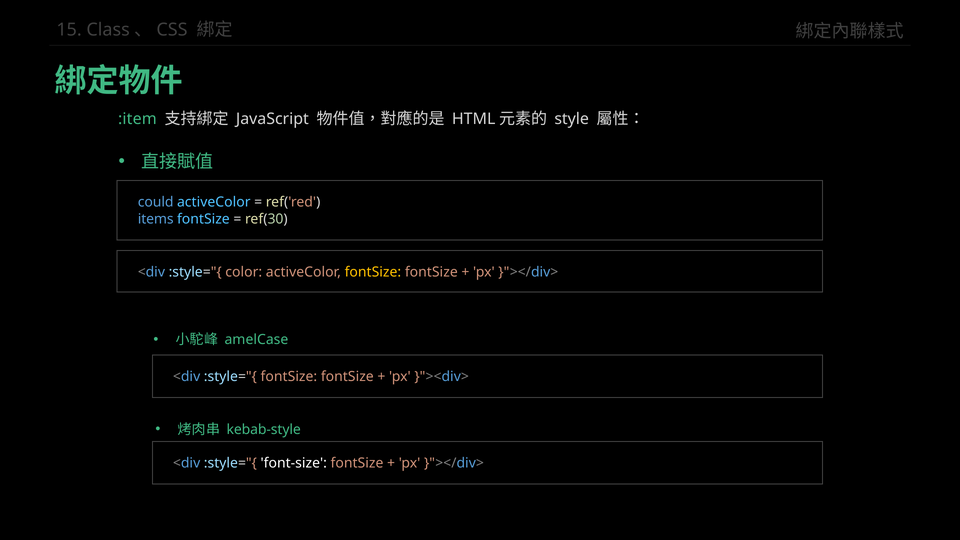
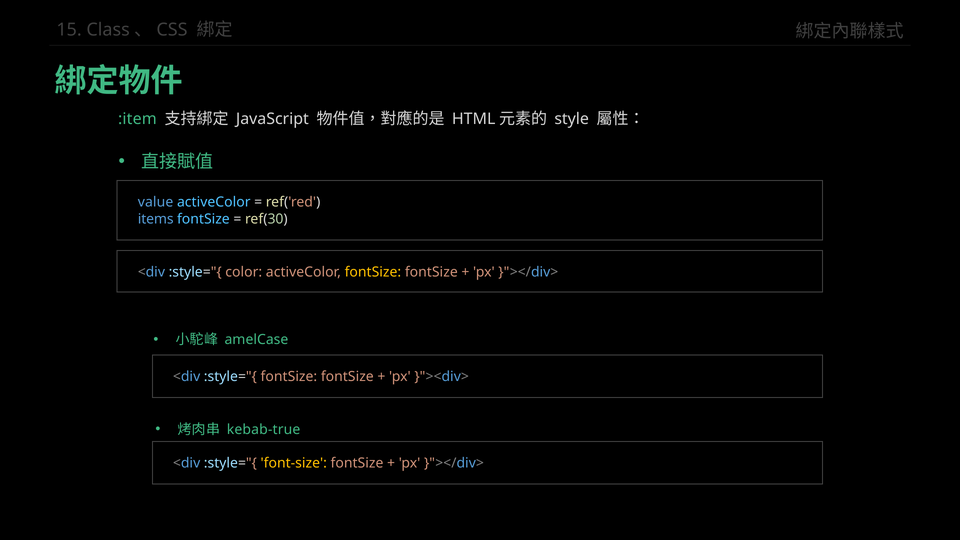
could: could -> value (156, 202)
kebab-style: kebab-style -> kebab-true (264, 430)
font-size colour: white -> yellow (294, 463)
